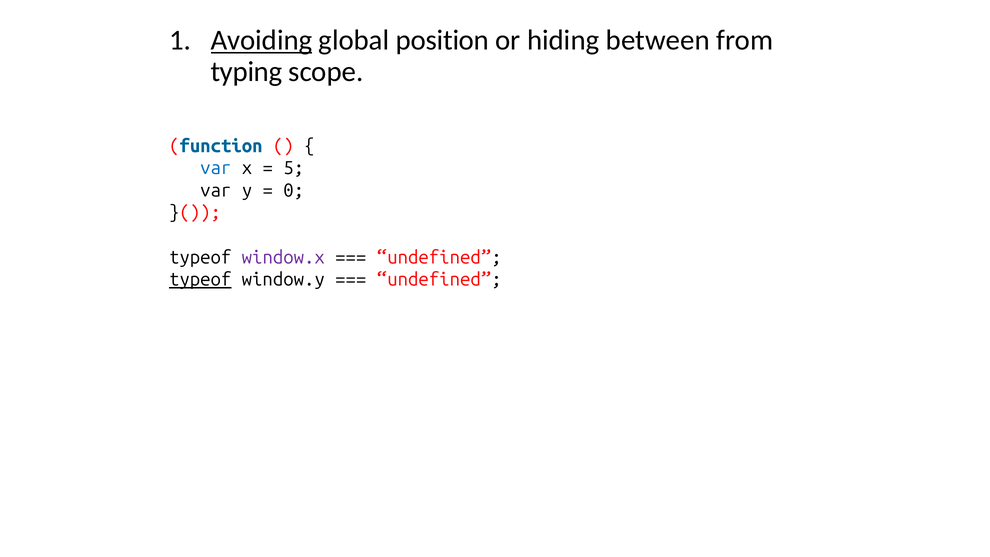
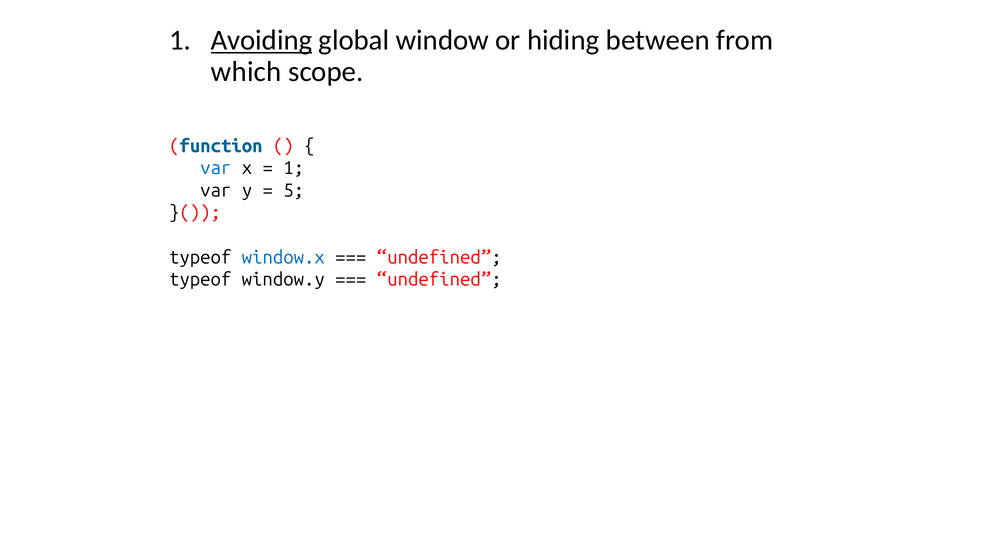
position: position -> window (442, 40)
typing: typing -> which (246, 72)
5: 5 -> 1 (294, 168)
0: 0 -> 5 (294, 191)
window.x colour: purple -> blue (283, 257)
typeof underline: present -> none (200, 280)
